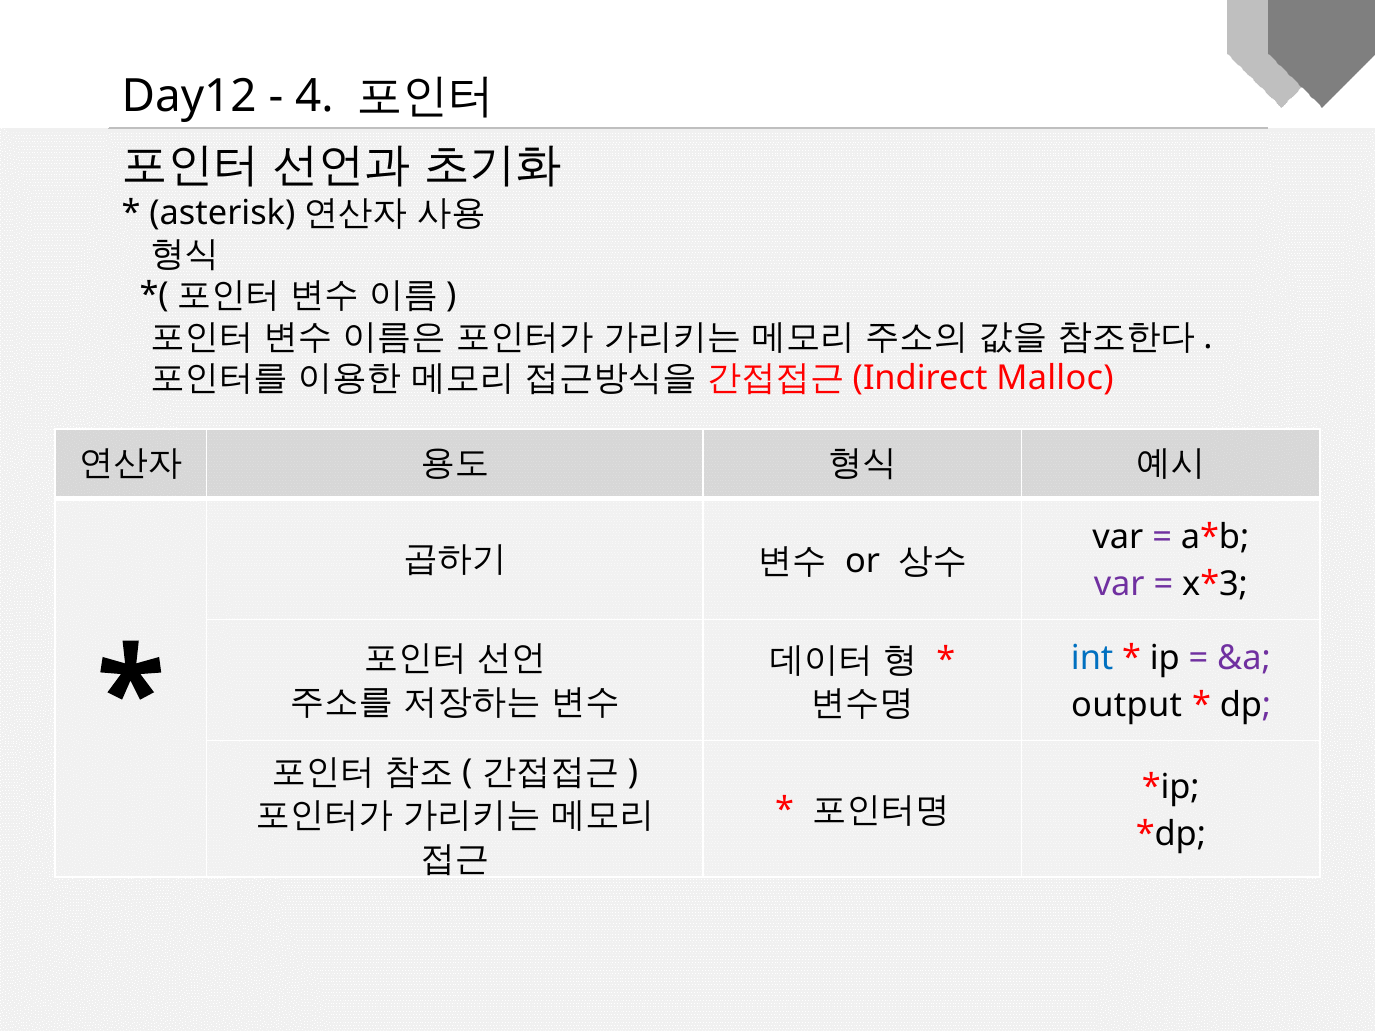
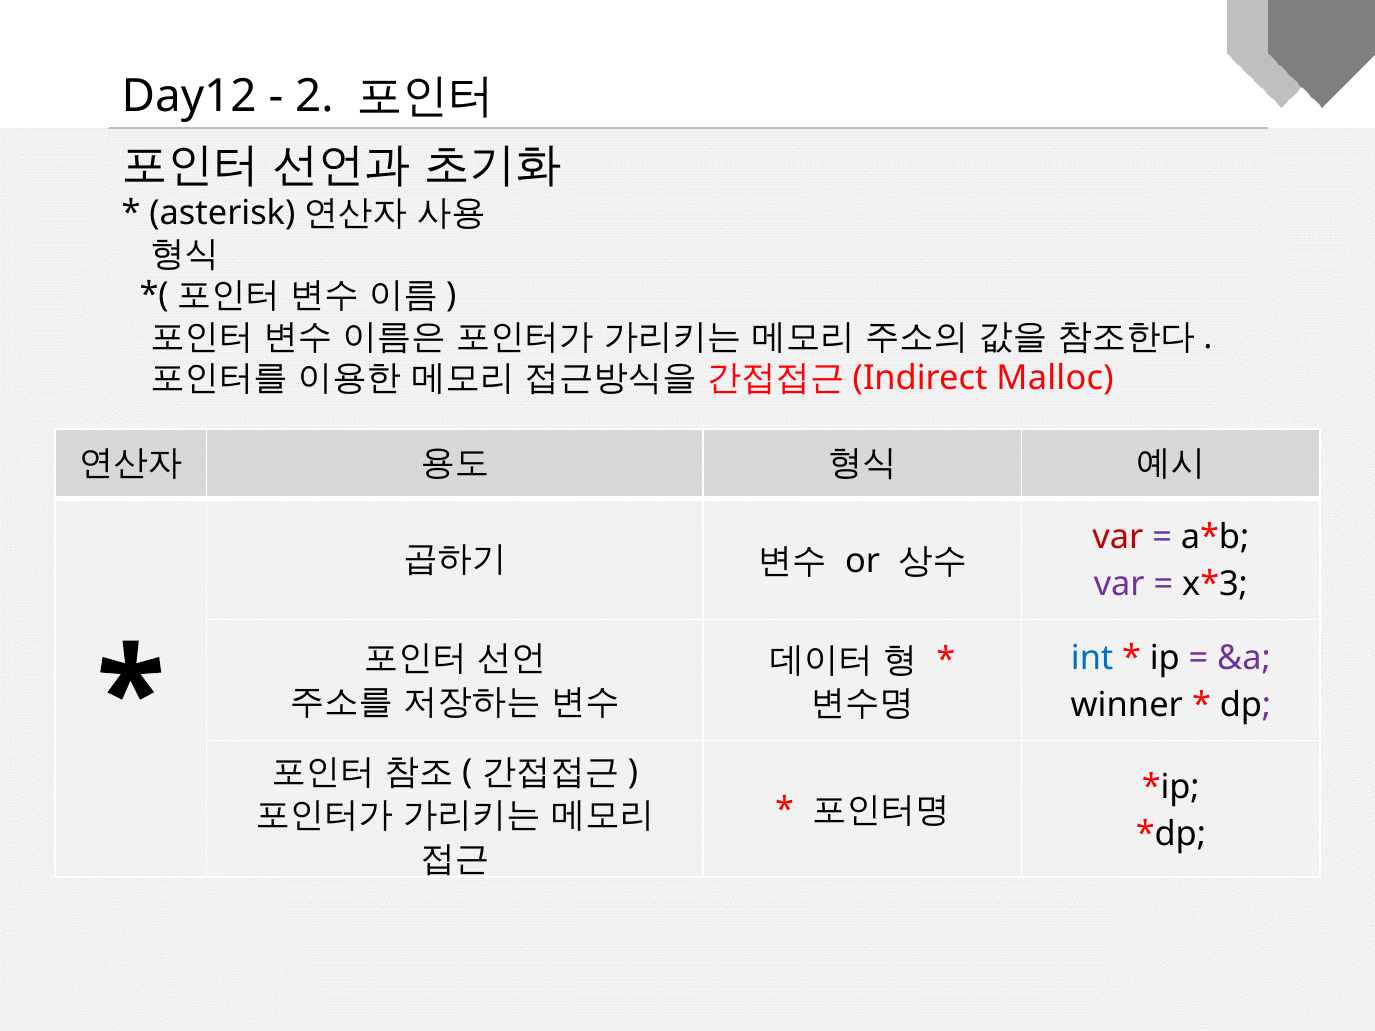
4: 4 -> 2 (314, 96)
var colour: black -> red (1118, 538)
output: output -> winner (1127, 705)
